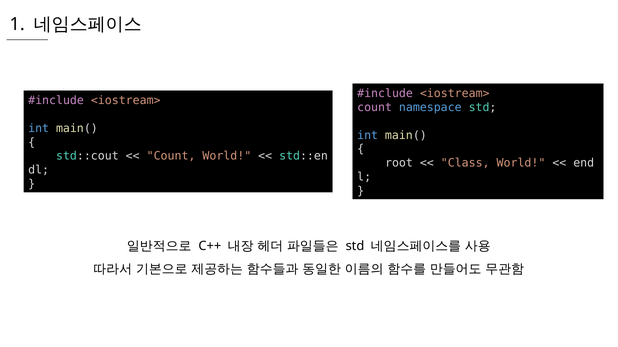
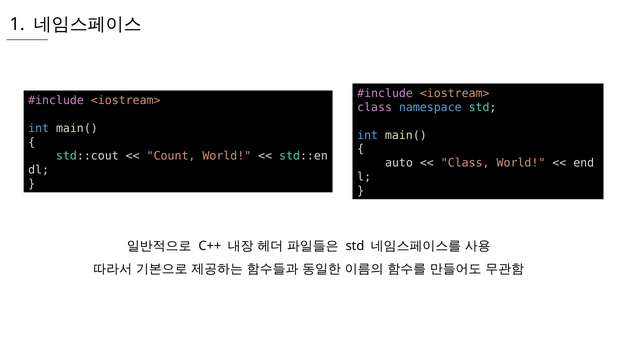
count: count -> class (375, 108)
root: root -> auto (399, 163)
